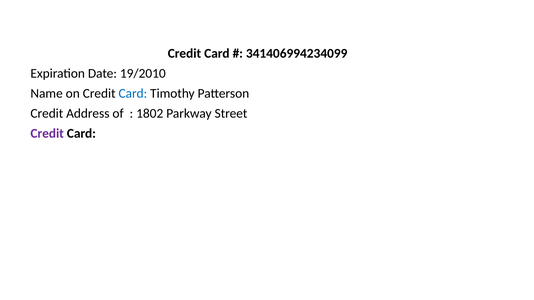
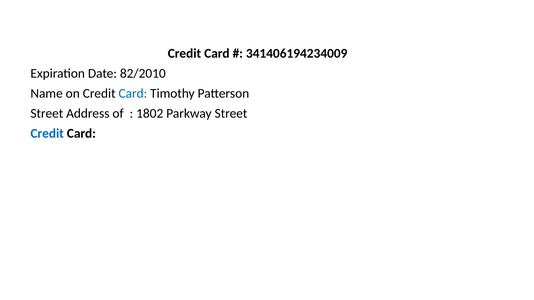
341406994234099: 341406994234099 -> 341406194234009 (297, 54)
19/2010: 19/2010 -> 82/2010 (143, 74)
Credit: Credit -> Street (47, 113)
Credit colour: purple -> blue (47, 133)
